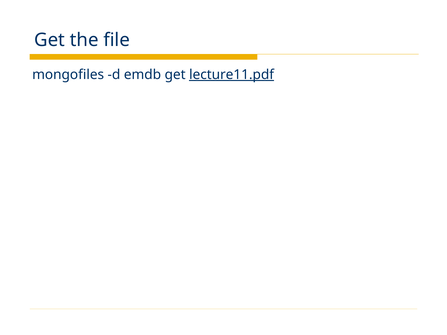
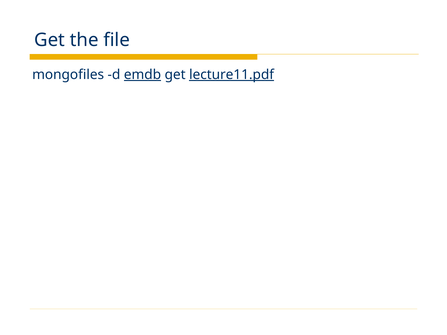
emdb underline: none -> present (142, 75)
